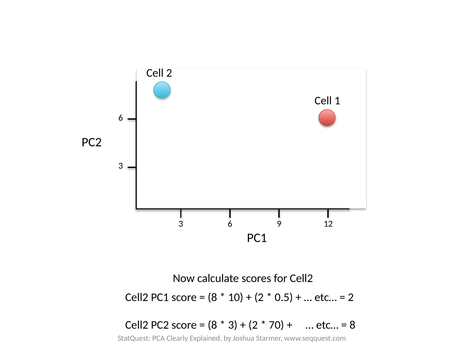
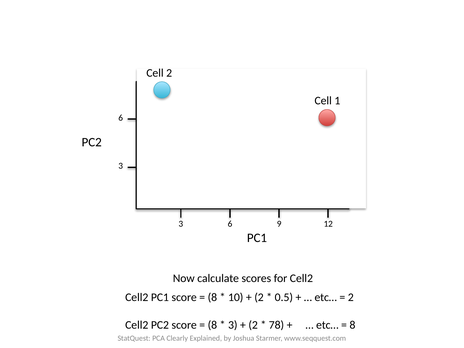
70: 70 -> 78 (276, 325)
